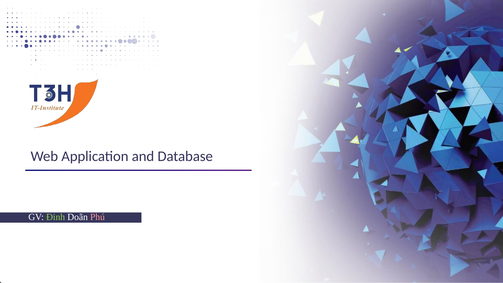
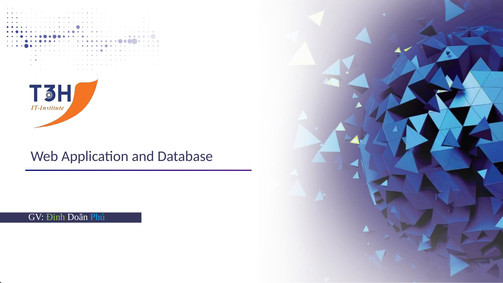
Phú colour: pink -> light blue (98, 217)
